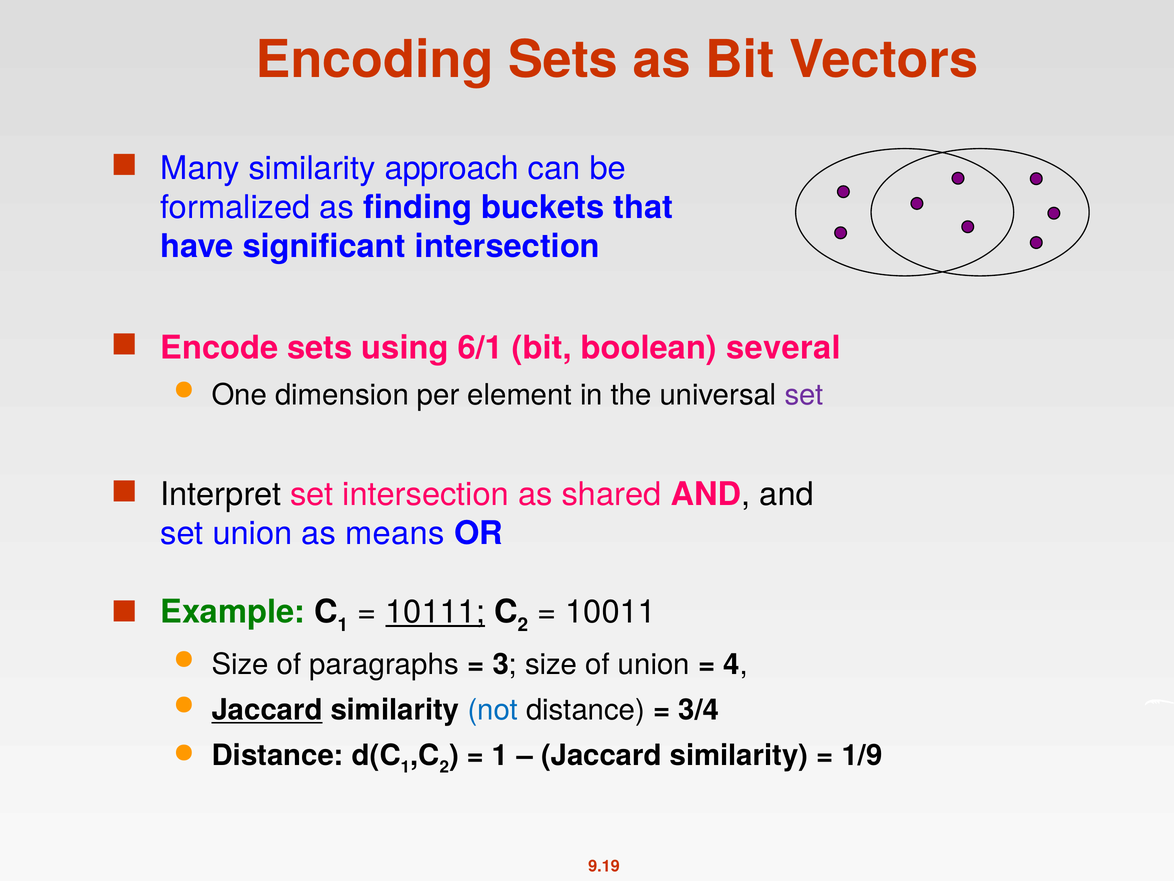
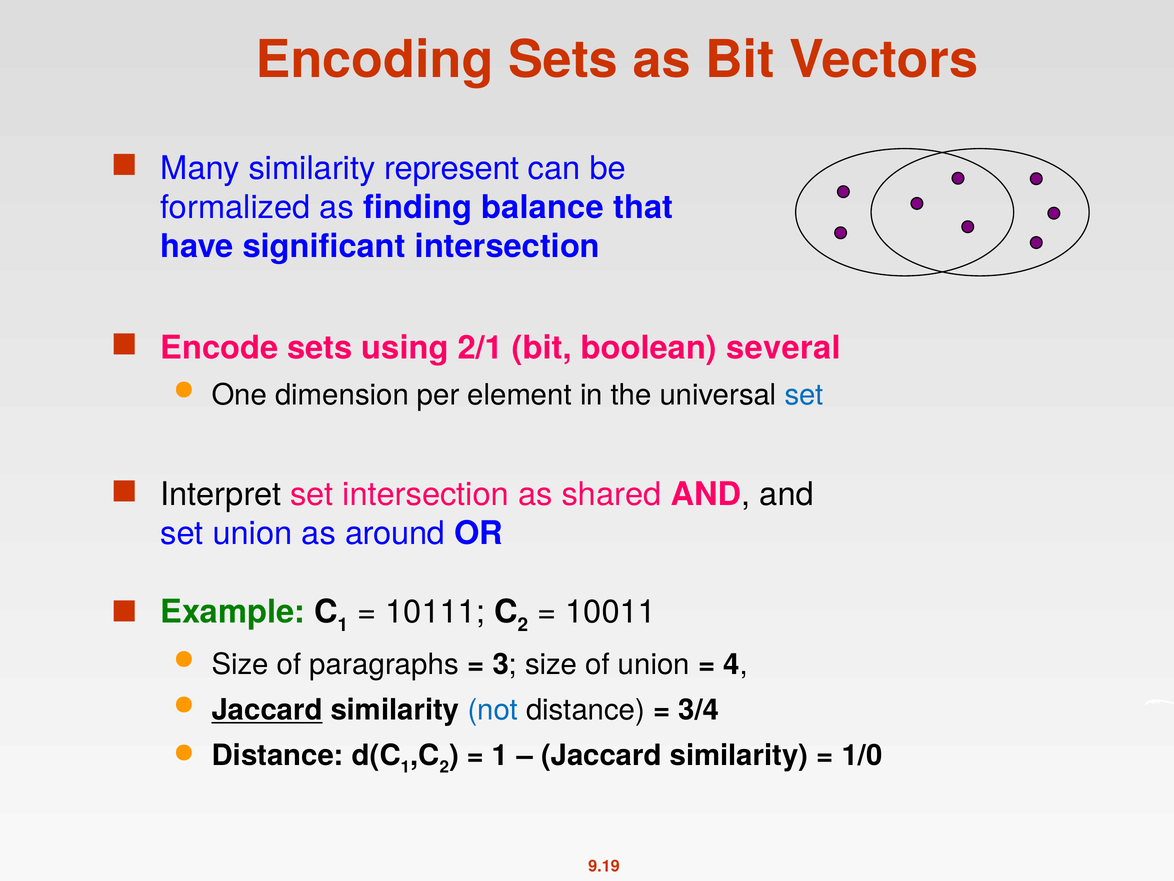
approach: approach -> represent (452, 168)
buckets: buckets -> balance (543, 207)
6/1: 6/1 -> 2/1 (480, 348)
set colour: purple -> blue (804, 395)
means: means -> around (395, 533)
10111 underline: present -> none (435, 612)
1/9: 1/9 -> 1/0 (862, 755)
